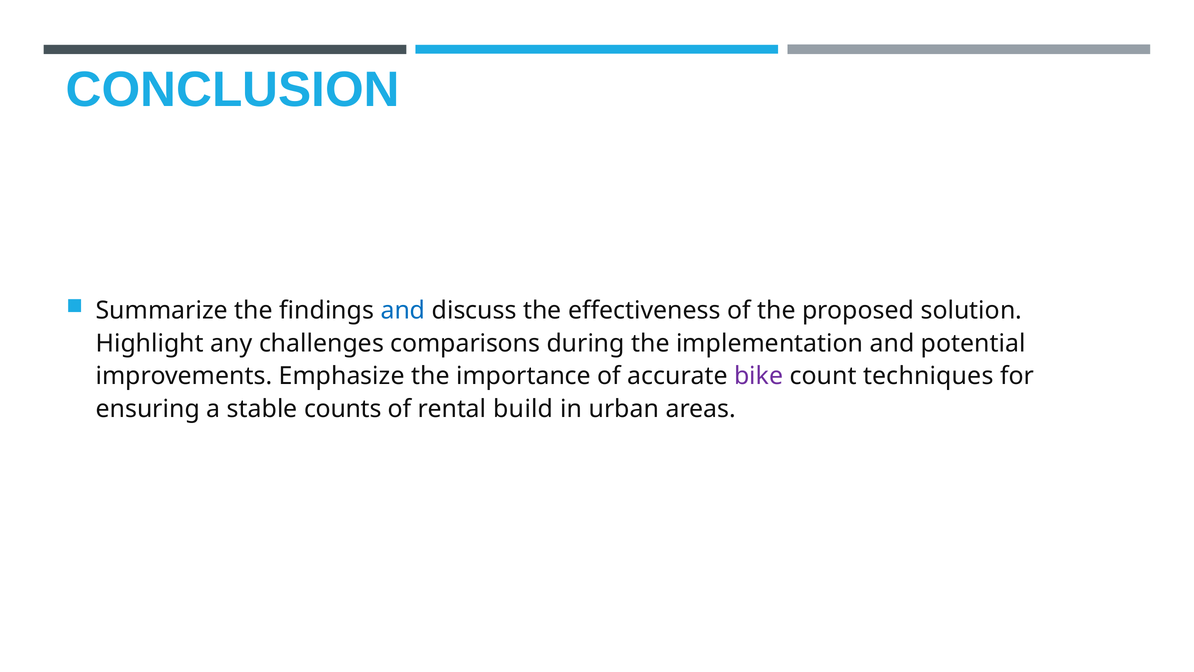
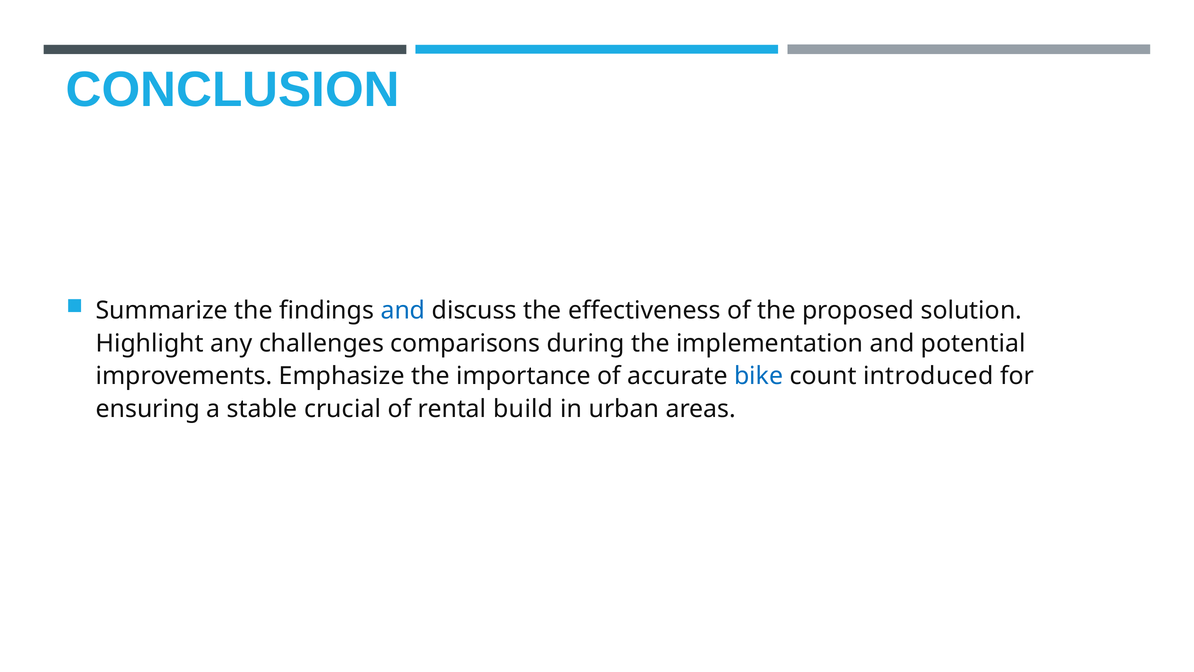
bike colour: purple -> blue (759, 376)
techniques: techniques -> introduced (928, 376)
counts: counts -> crucial (343, 409)
